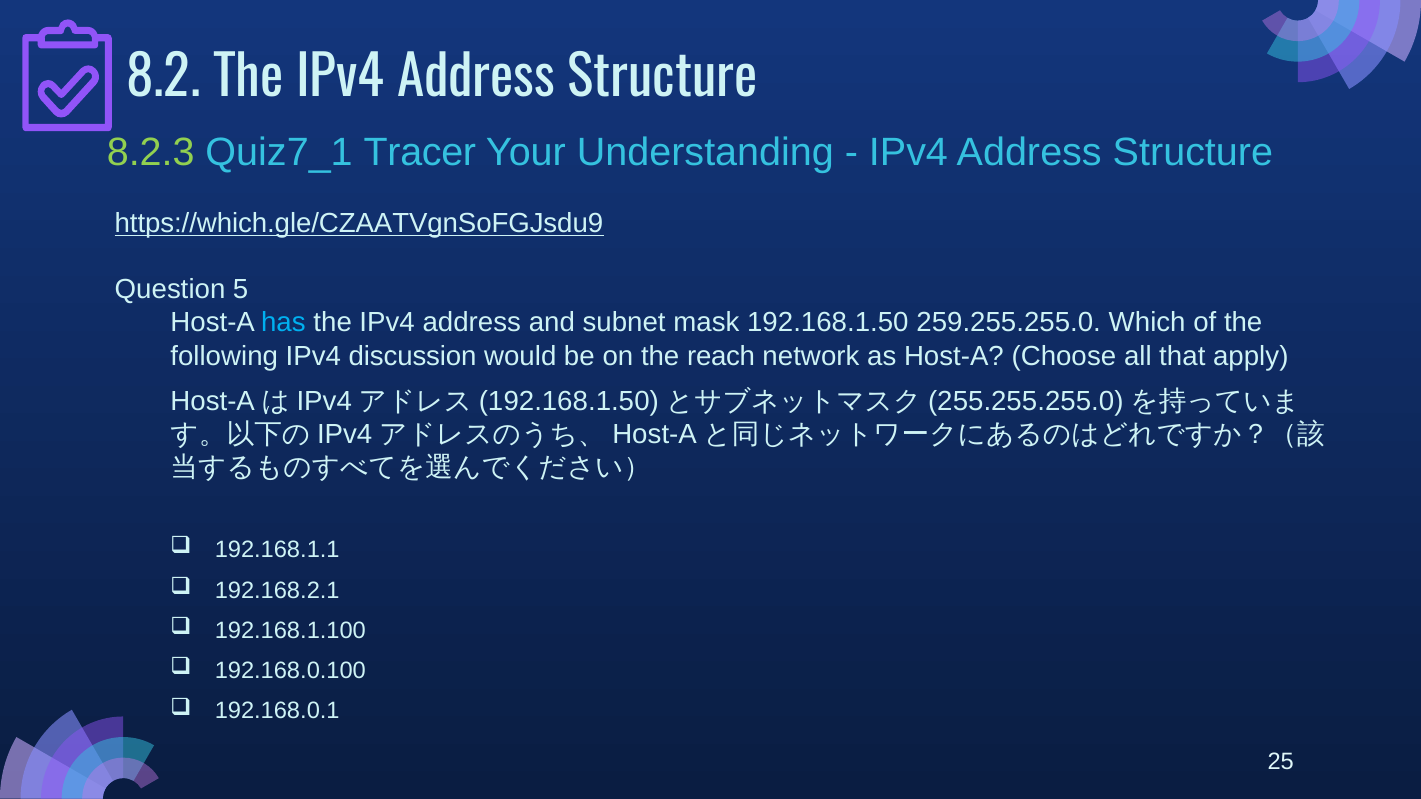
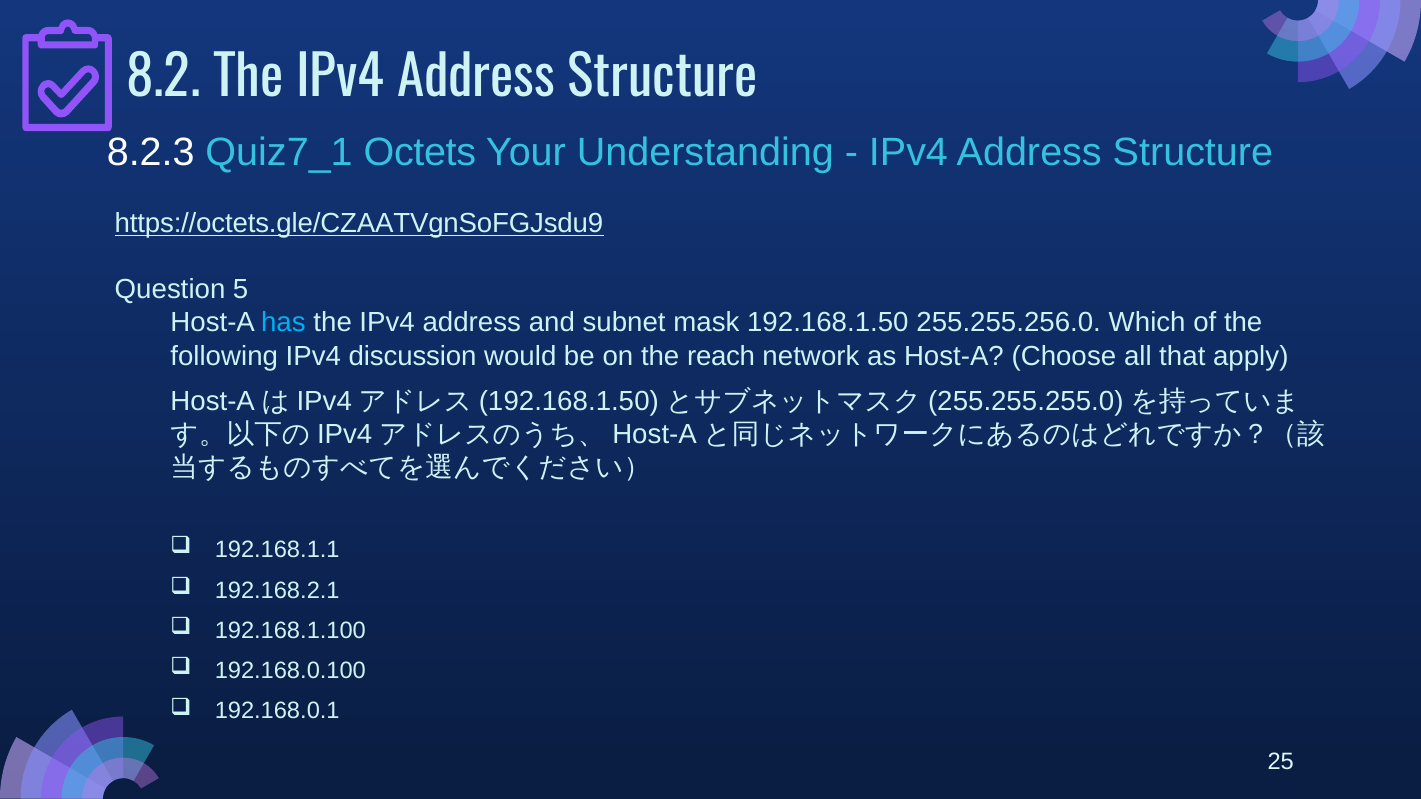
8.2.3 colour: light green -> white (151, 152)
Tracer: Tracer -> Octets (420, 152)
https://which.gle/CZAATVgnSoFGJsdu9: https://which.gle/CZAATVgnSoFGJsdu9 -> https://octets.gle/CZAATVgnSoFGJsdu9 (359, 223)
259.255.255.0: 259.255.255.0 -> 255.255.256.0 (1009, 323)
